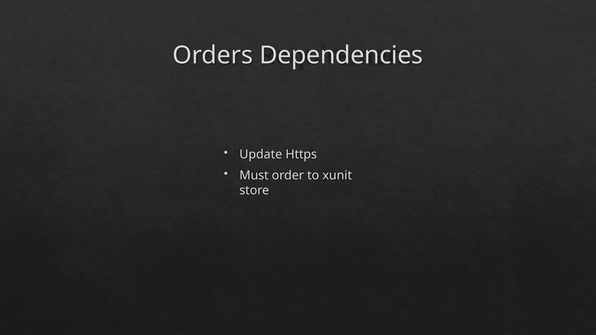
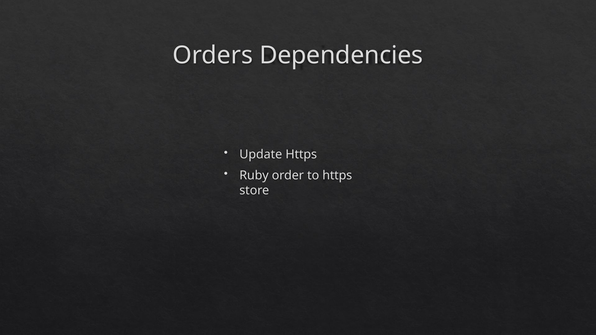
Must: Must -> Ruby (254, 176)
to xunit: xunit -> https (337, 176)
